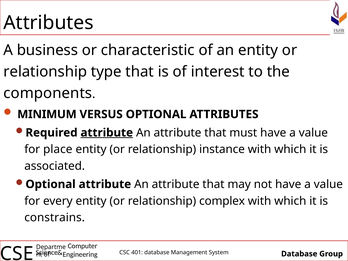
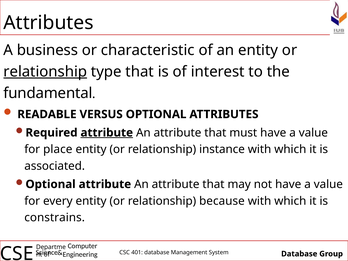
relationship underline: none -> present (45, 72)
components: components -> fundamental (48, 93)
MINIMUM: MINIMUM -> READABLE (47, 114)
complex: complex -> because (222, 201)
